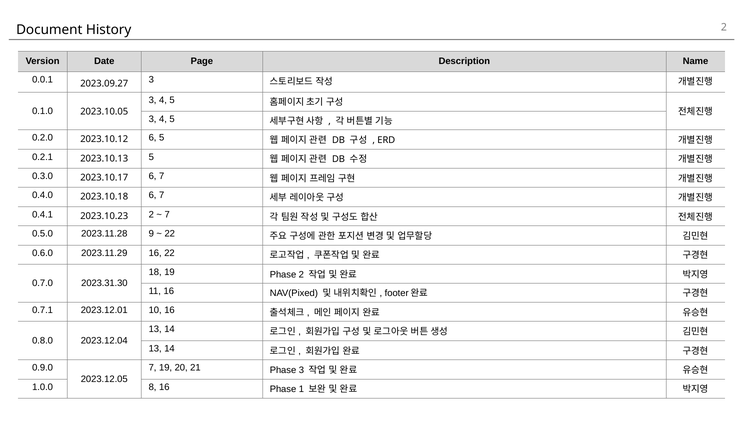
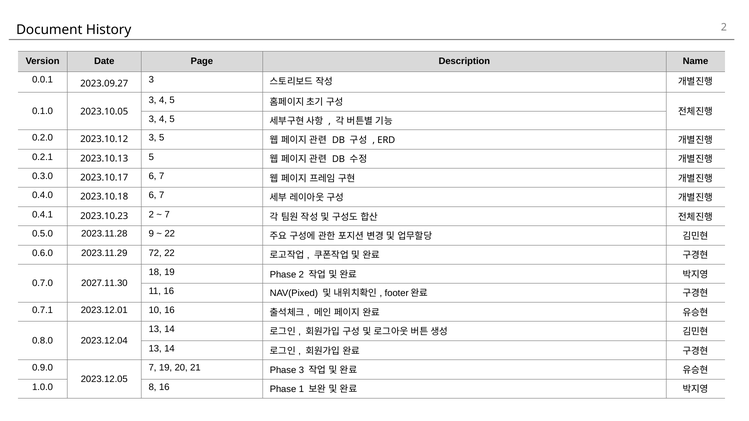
2023.10.12 6: 6 -> 3 (153, 138)
2023.11.29 16: 16 -> 72 (155, 253)
2023.31.30: 2023.31.30 -> 2027.11.30 (104, 283)
